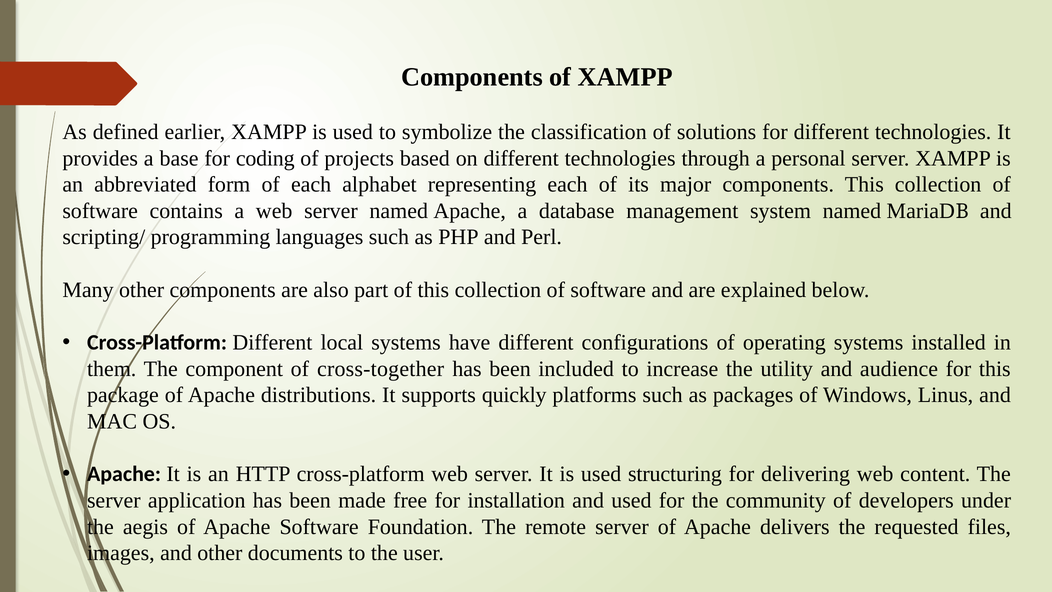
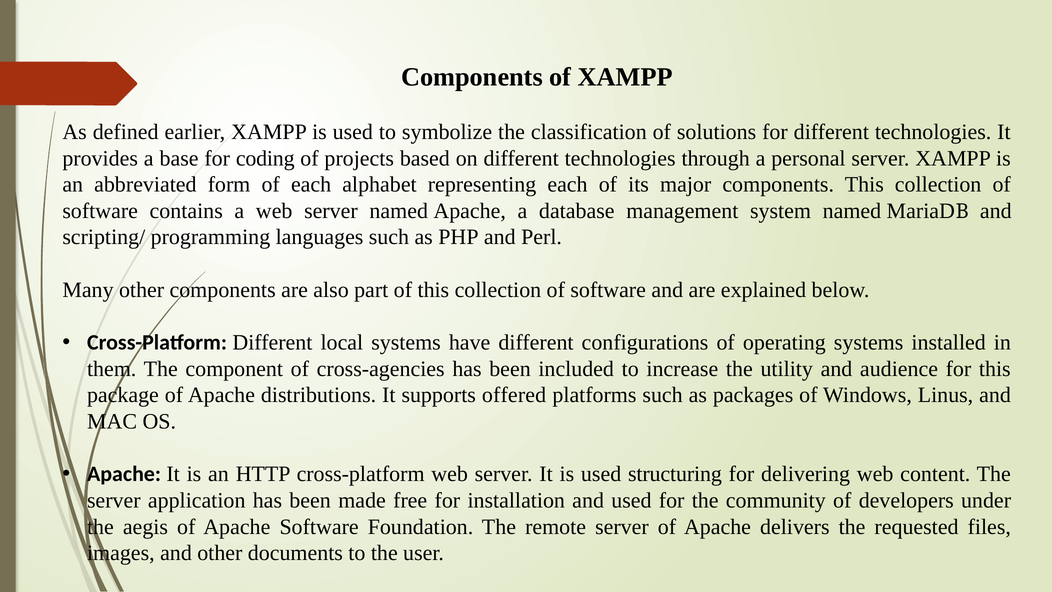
cross-together: cross-together -> cross-agencies (381, 369)
quickly: quickly -> offered (514, 395)
